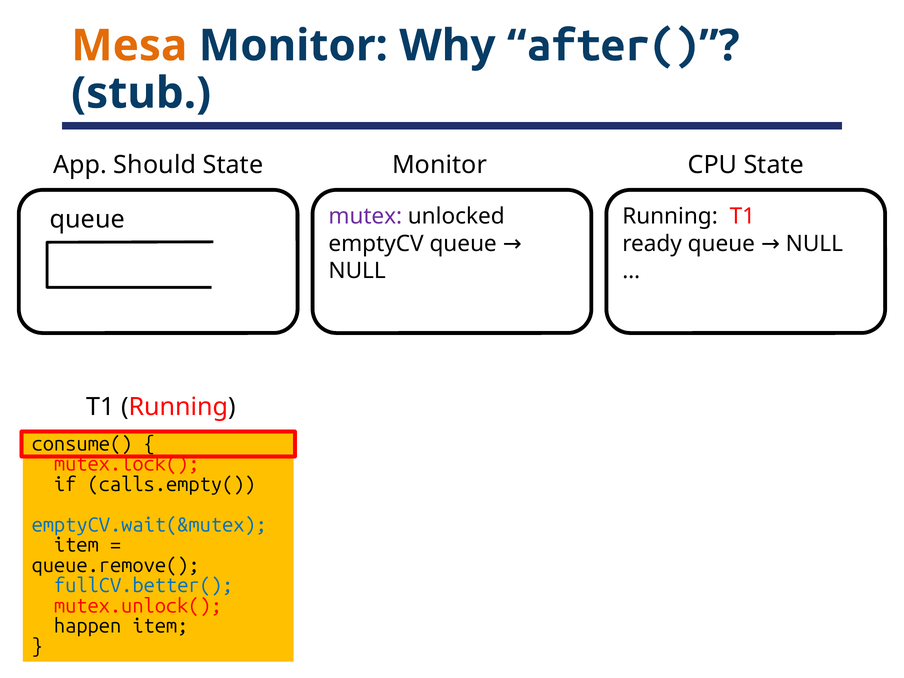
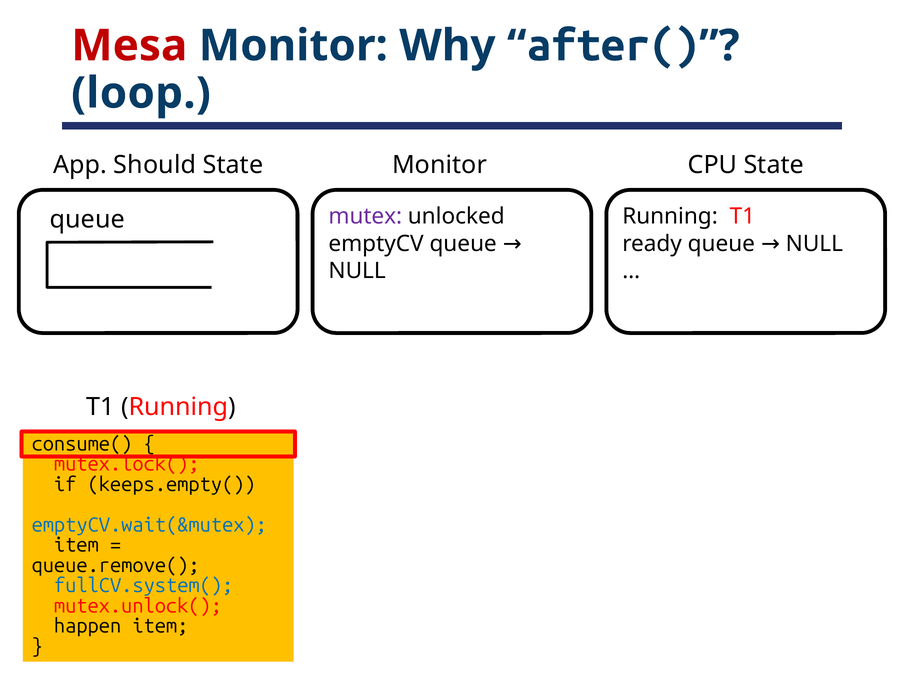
Mesa colour: orange -> red (129, 46)
stub: stub -> loop (141, 93)
calls.empty(: calls.empty( -> keeps.empty( (172, 485)
fullCV.better(: fullCV.better( -> fullCV.system( (144, 586)
